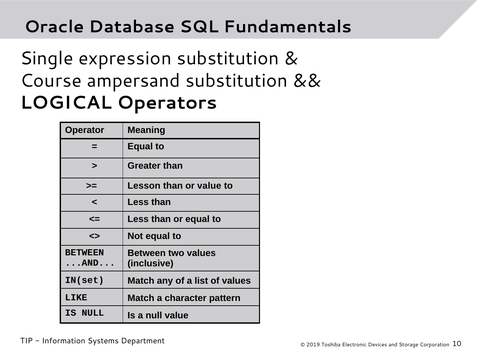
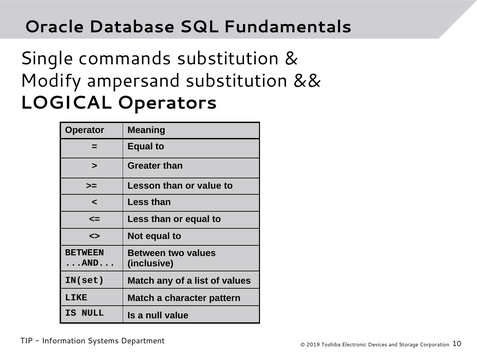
expression: expression -> commands (125, 58)
Course: Course -> Modify (51, 81)
